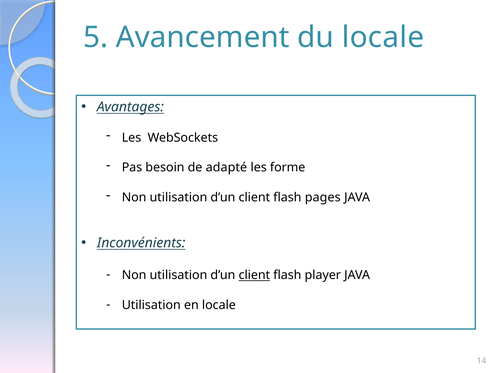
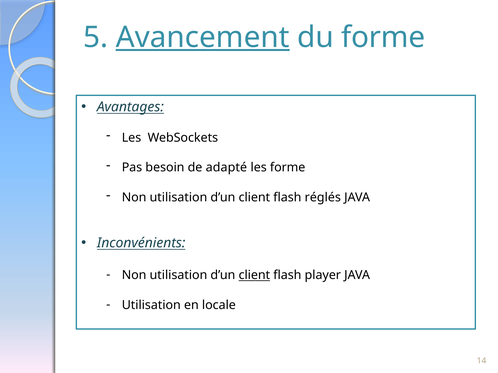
Avancement underline: none -> present (203, 37)
du locale: locale -> forme (383, 37)
pages: pages -> réglés (323, 198)
